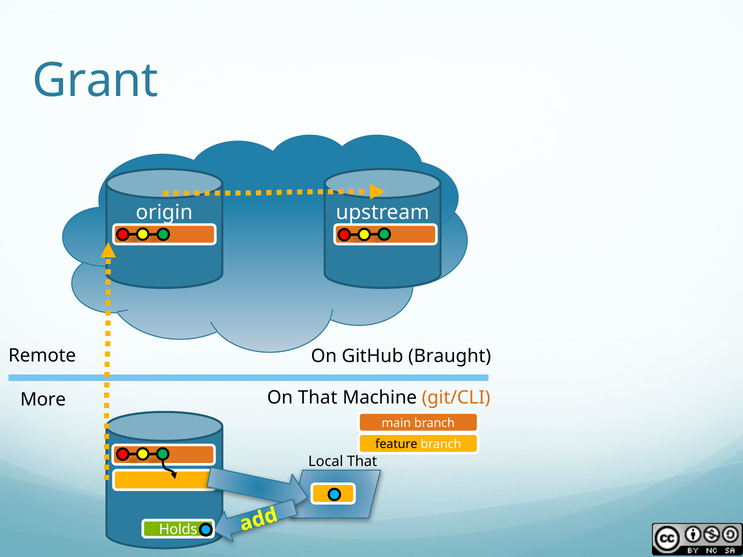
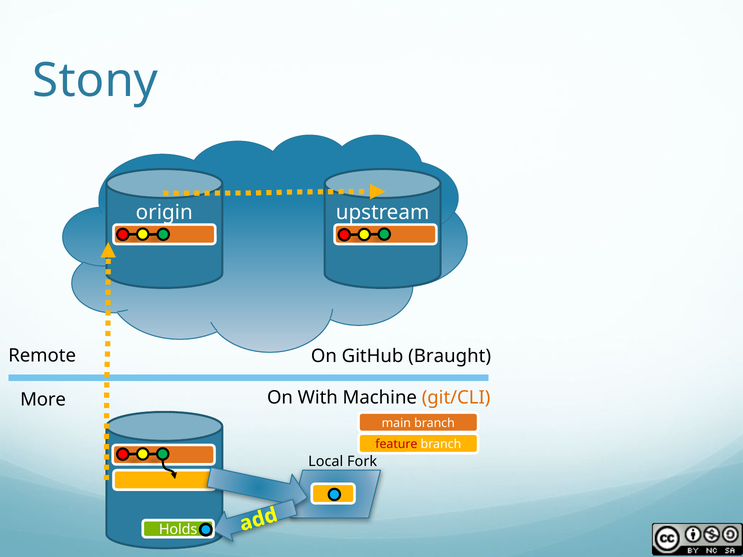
Grant: Grant -> Stony (95, 81)
On That: That -> With (318, 398)
feature colour: black -> red (396, 444)
Local That: That -> Fork (362, 462)
